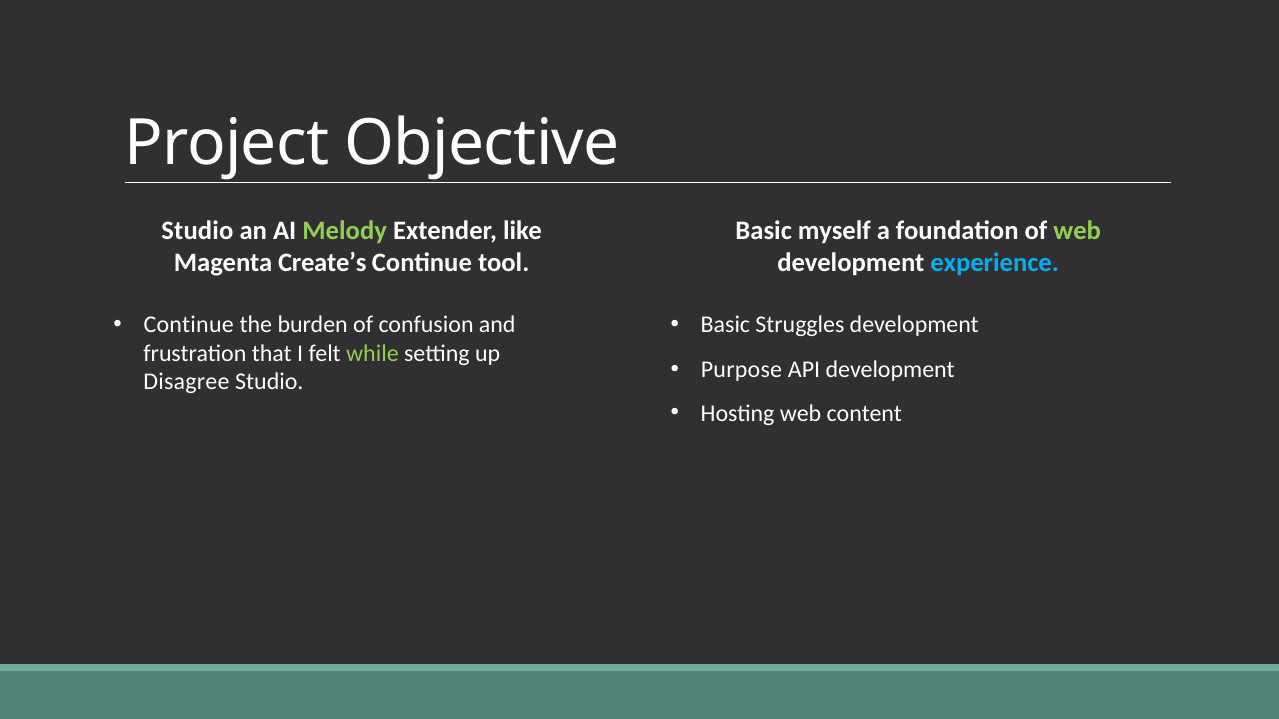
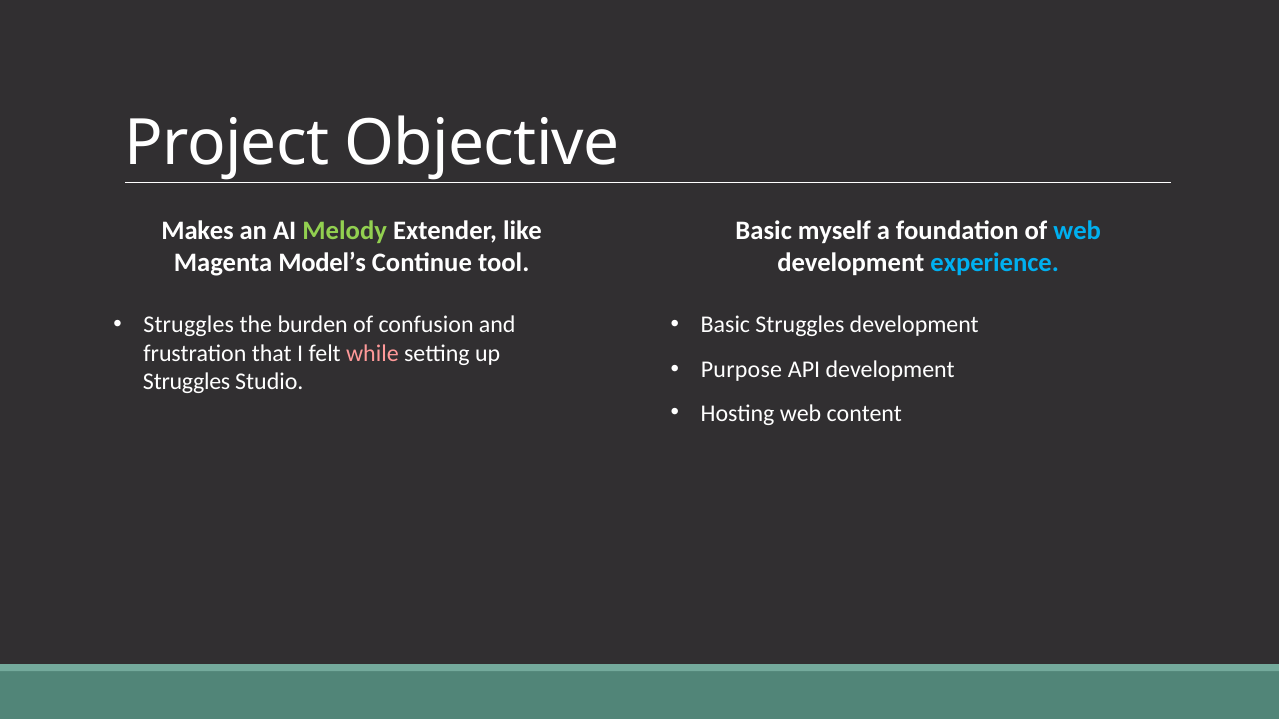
Studio: Studio -> Makes (198, 230)
web colour: light green -> light blue (1077, 230)
Create’s: Create’s -> Model’s (322, 262)
Continue: Continue -> Struggles (189, 325)
while colour: light green -> pink (372, 353)
Disagree: Disagree -> Struggles (187, 382)
